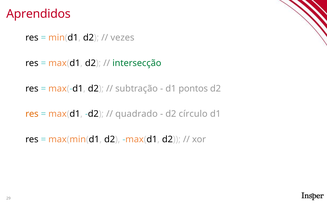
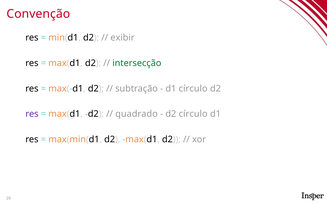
Aprendidos: Aprendidos -> Convenção (38, 14)
vezes: vezes -> exibir (122, 38)
d1 pontos: pontos -> círculo (193, 89)
res colour: orange -> purple (32, 114)
